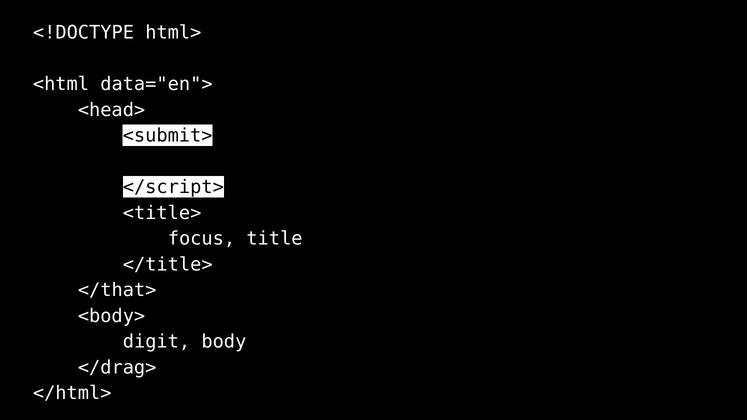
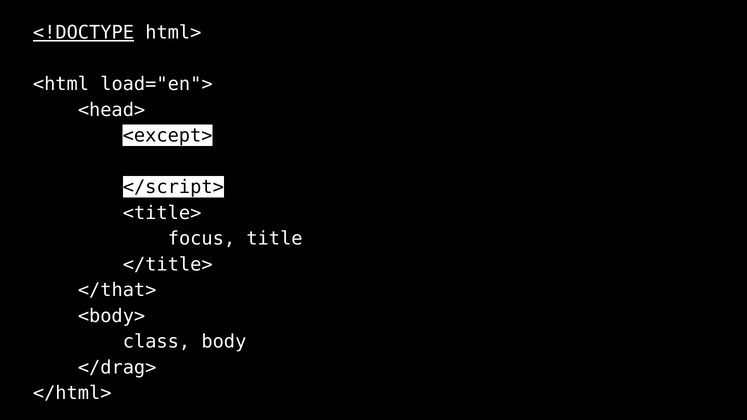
<!DOCTYPE underline: none -> present (83, 33)
data="en">: data="en"> -> load="en"> (156, 84)
<submit>: <submit> -> <except> (168, 136)
digit: digit -> class (157, 342)
